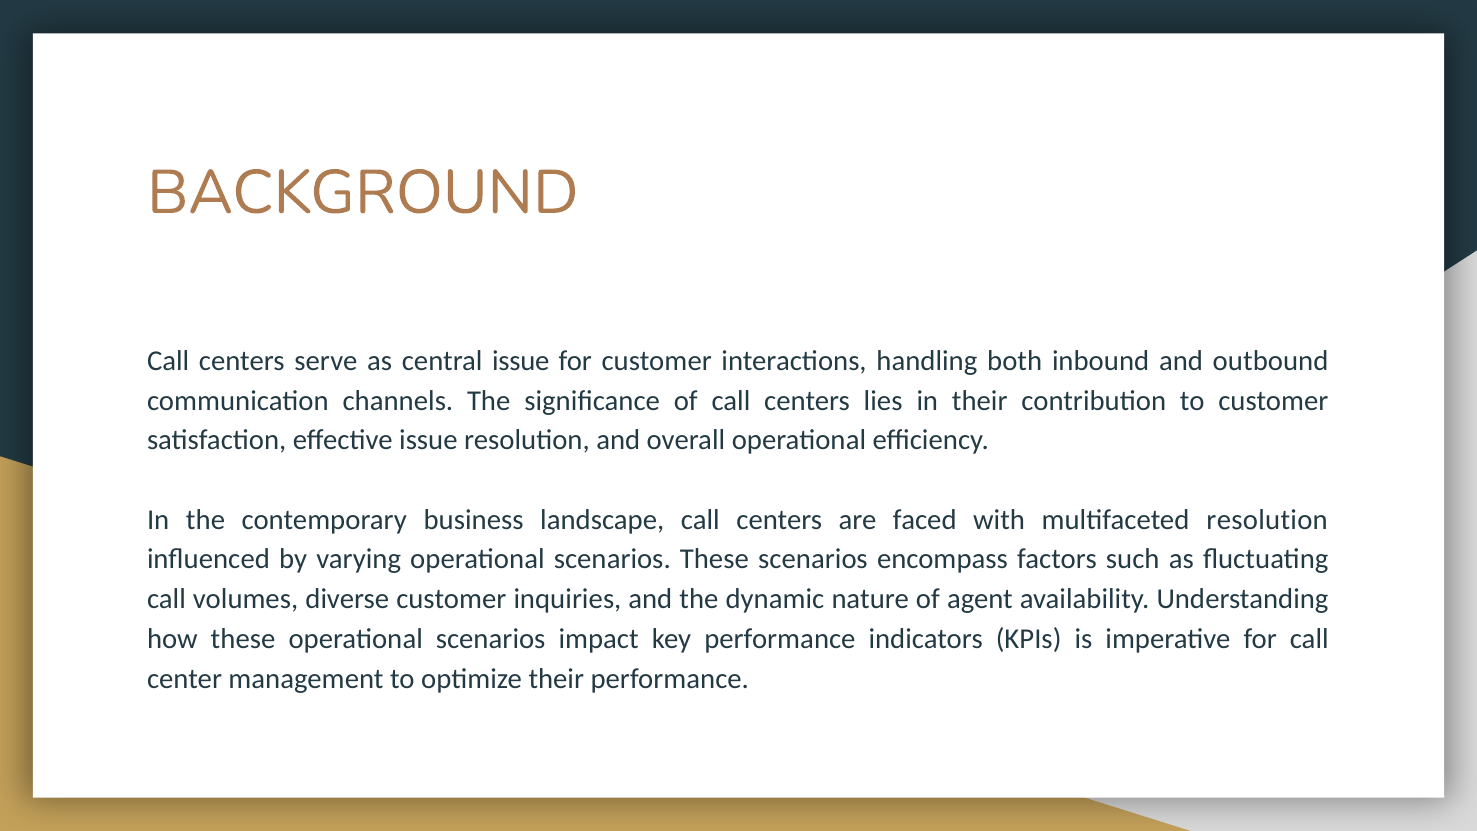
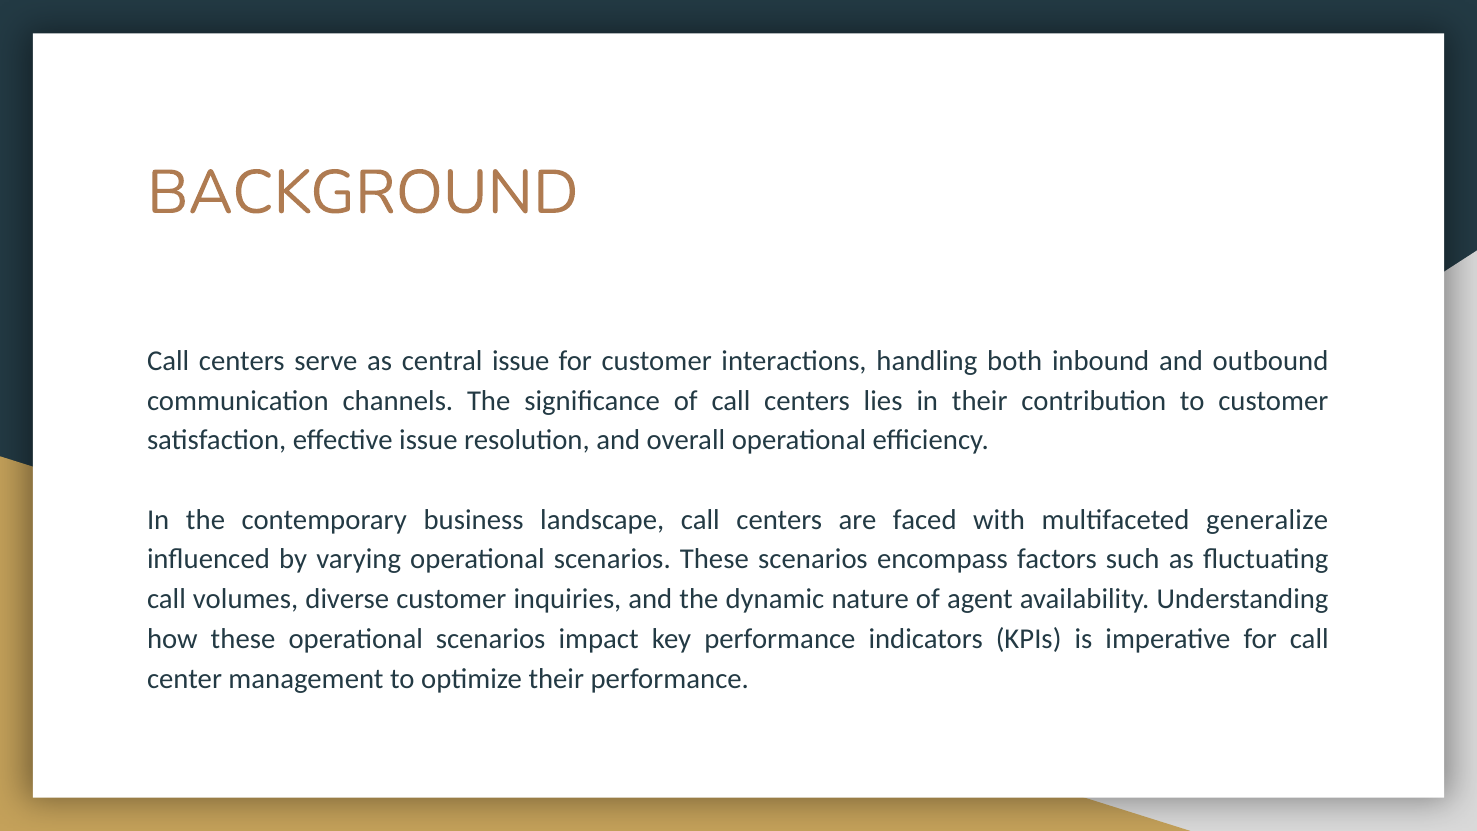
multifaceted resolution: resolution -> generalize (1267, 520)
